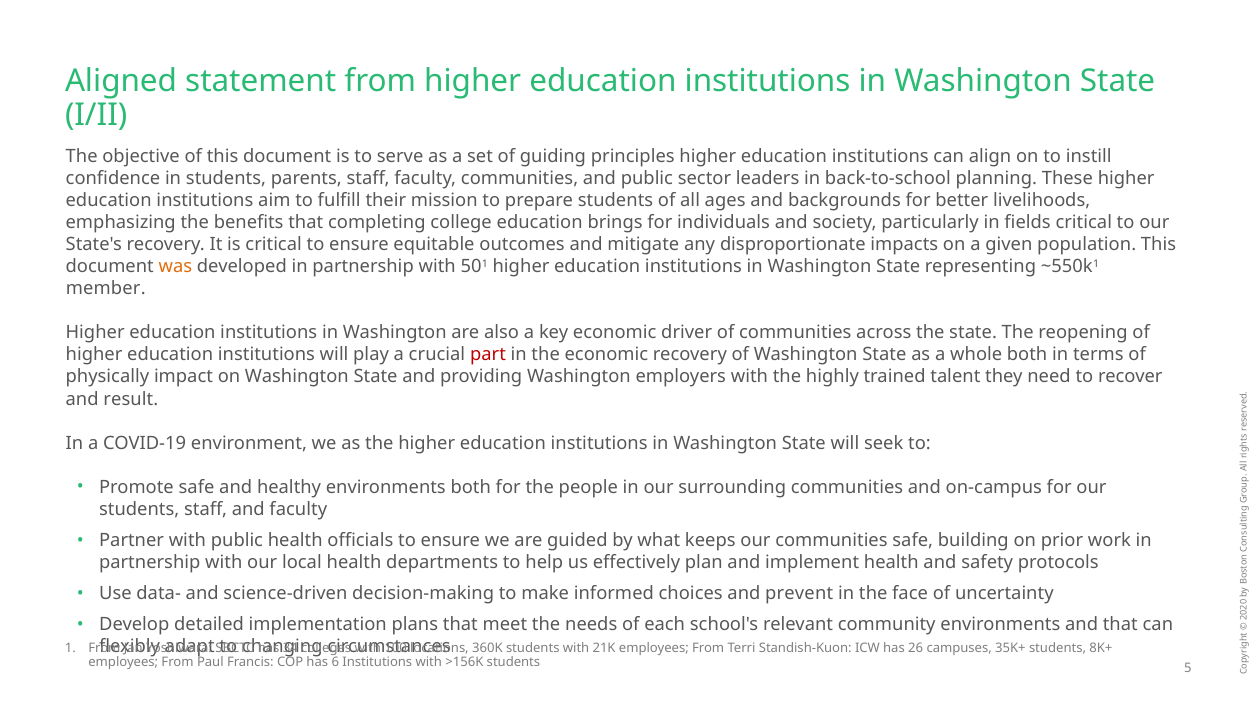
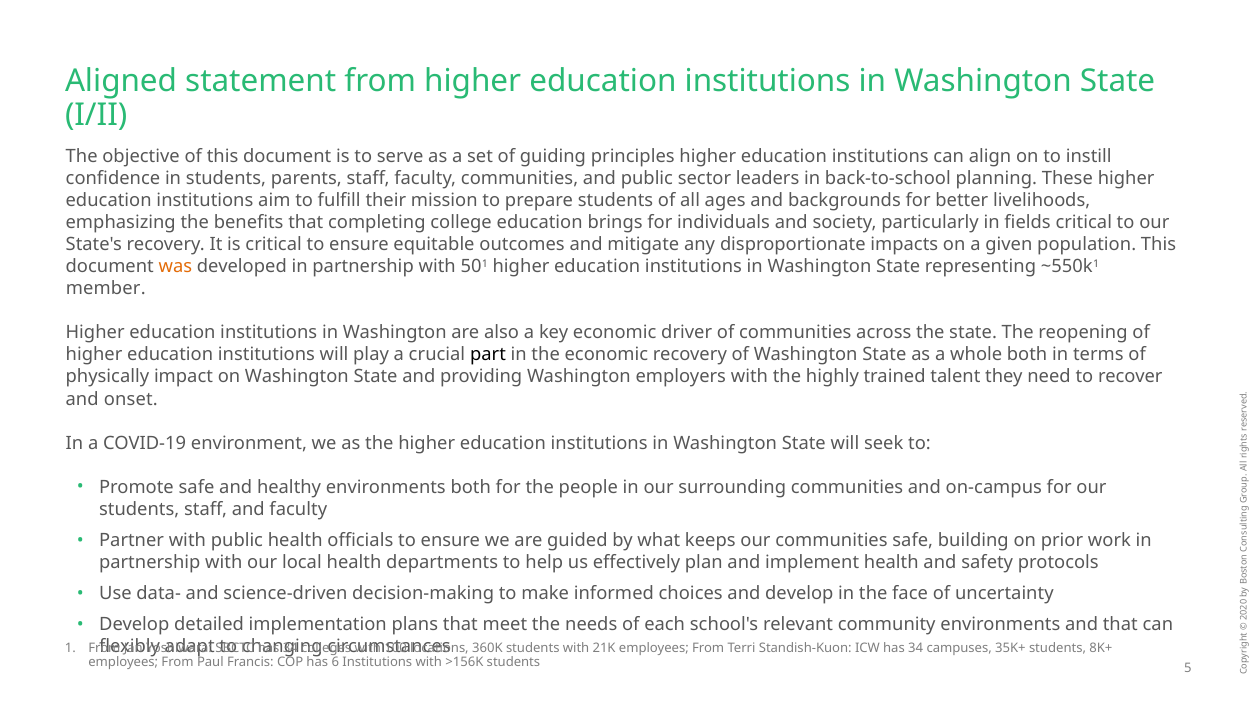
part colour: red -> black (488, 355)
result: result -> onset (131, 399)
and prevent: prevent -> develop (799, 593)
ICW has 26: 26 -> 34 (916, 648)
